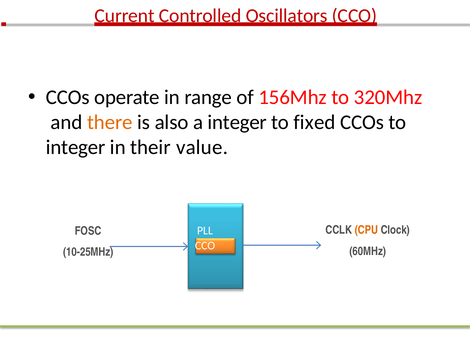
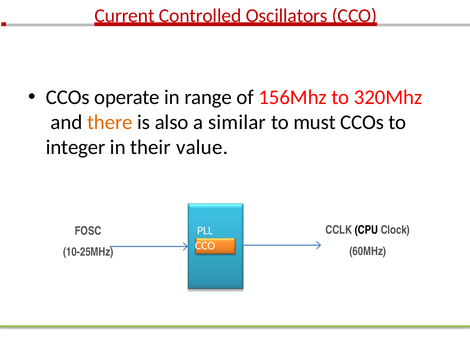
a integer: integer -> similar (237, 122)
fixed: fixed -> must (315, 122)
CPU colour: orange -> black (366, 230)
